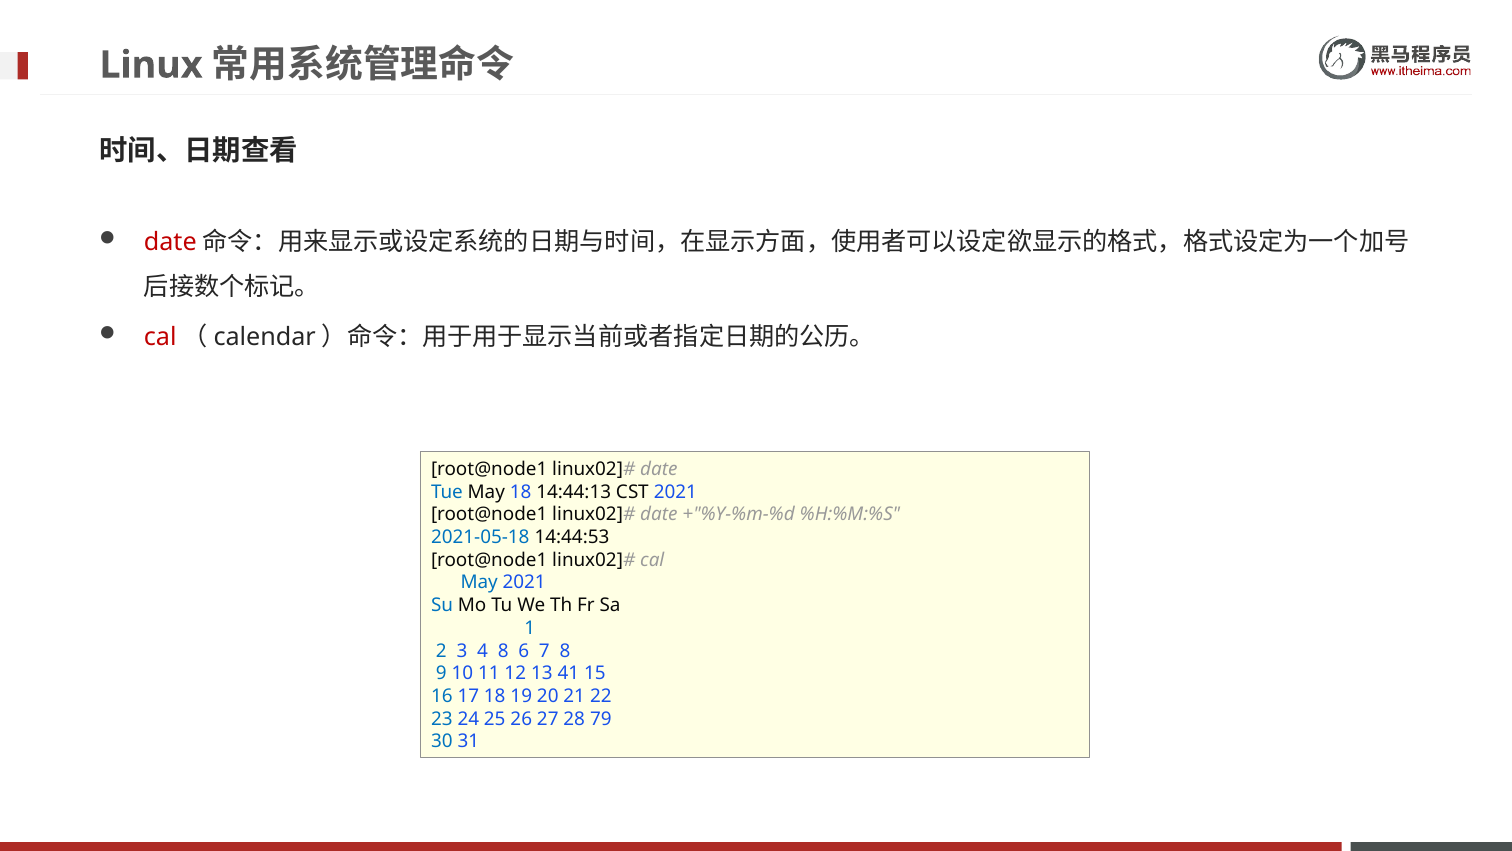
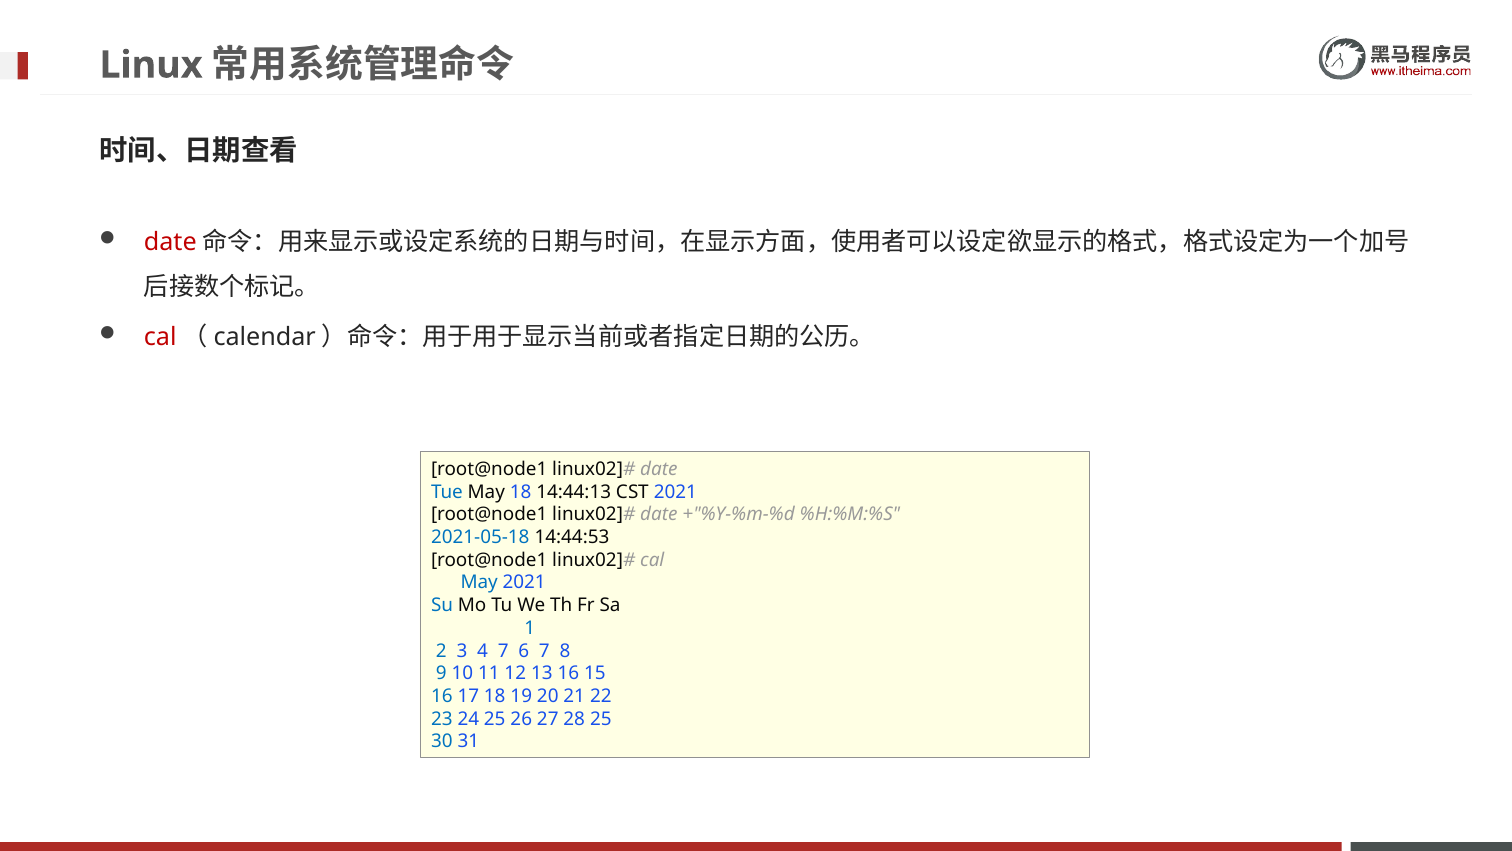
4 8: 8 -> 7 (503, 650)
13 41: 41 -> 16 (568, 673)
28 79: 79 -> 25 (601, 718)
